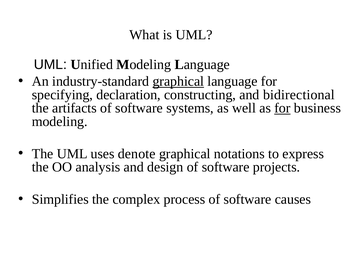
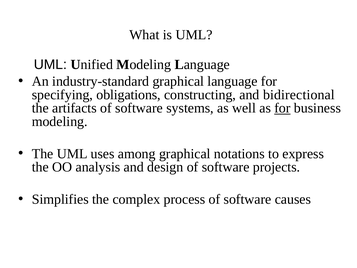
graphical underline: present -> none (178, 81)
declaration: declaration -> obligations (129, 95)
denote: denote -> among (137, 154)
